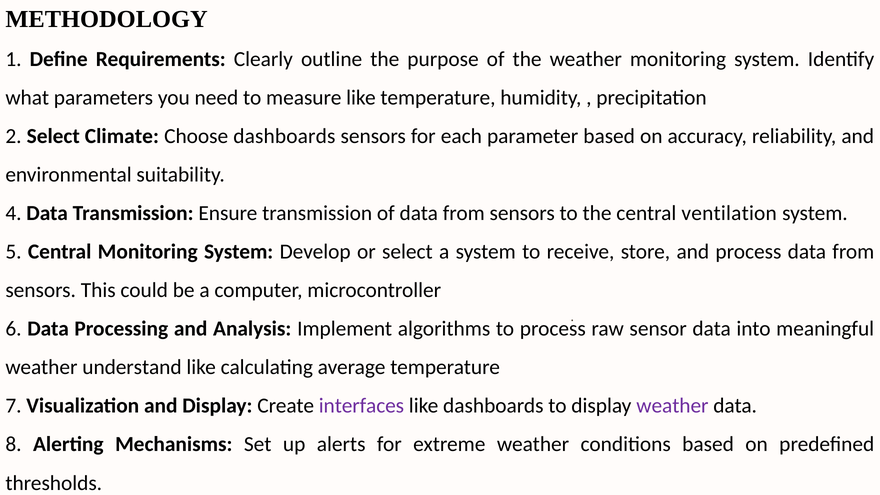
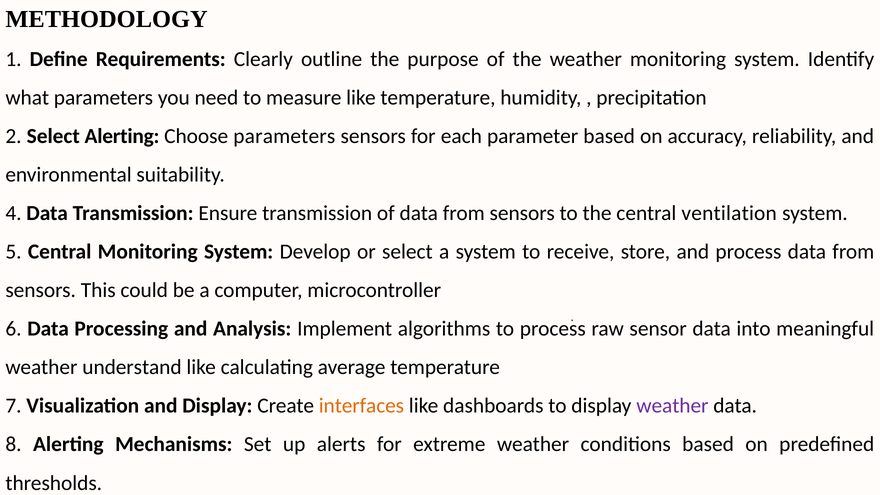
Select Climate: Climate -> Alerting (122, 136)
Choose dashboards: dashboards -> parameters (284, 136)
interfaces colour: purple -> orange (361, 406)
